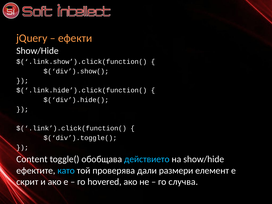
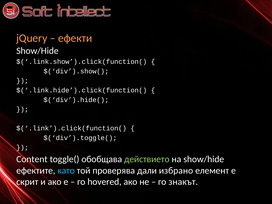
действието colour: light blue -> light green (147, 159)
размери: размери -> избрано (176, 171)
случва: случва -> знакът (183, 182)
